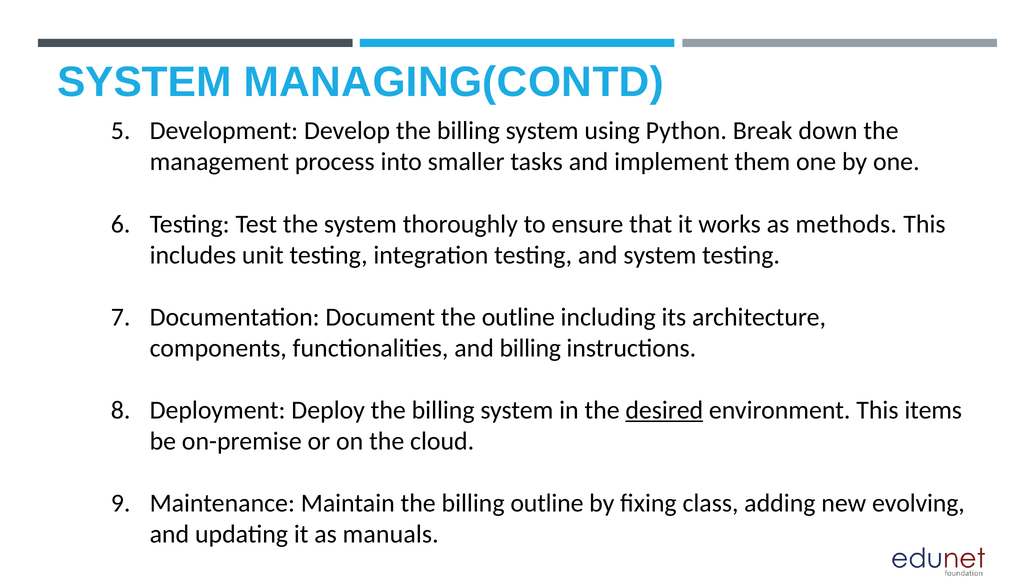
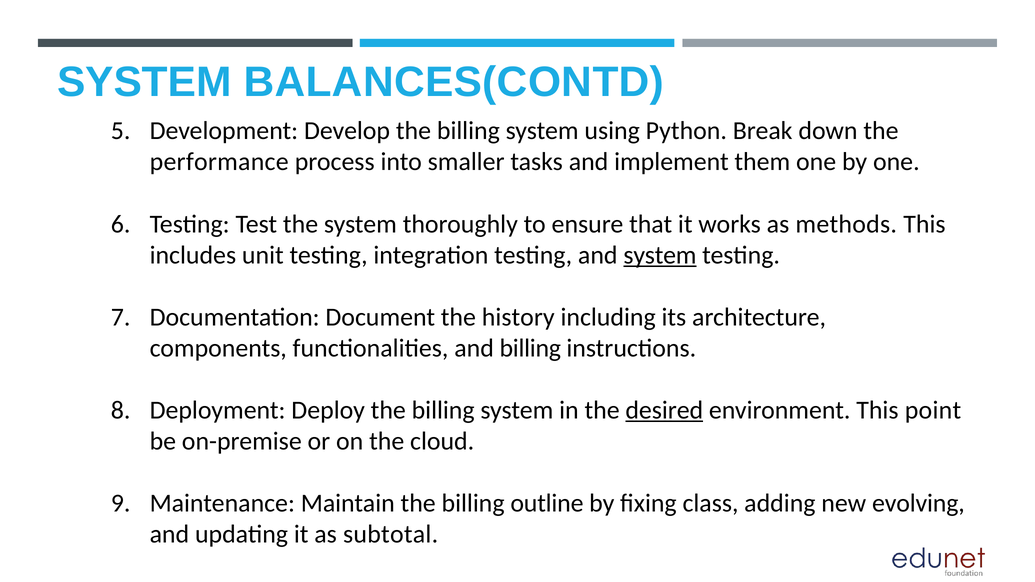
MANAGING(CONTD: MANAGING(CONTD -> BALANCES(CONTD (454, 82)
management: management -> performance (219, 162)
system underline: none -> present (660, 255)
the outline: outline -> history (518, 317)
items: items -> point (933, 410)
manuals: manuals -> subtotal (391, 535)
